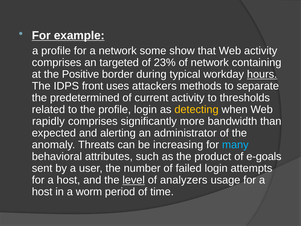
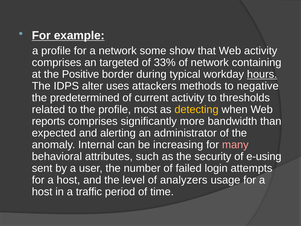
23%: 23% -> 33% (165, 63)
front: front -> alter (93, 86)
separate: separate -> negative (258, 86)
profile login: login -> most (146, 109)
rapidly: rapidly -> reports (48, 121)
Threats: Threats -> Internal (96, 145)
many colour: light blue -> pink (235, 145)
product: product -> security (213, 156)
e-goals: e-goals -> e-using (264, 156)
level underline: present -> none (134, 180)
worm: worm -> traffic (89, 192)
